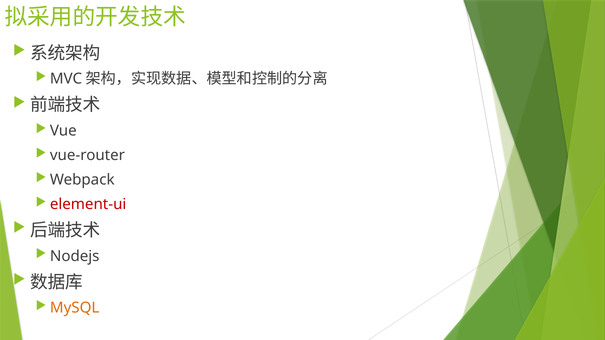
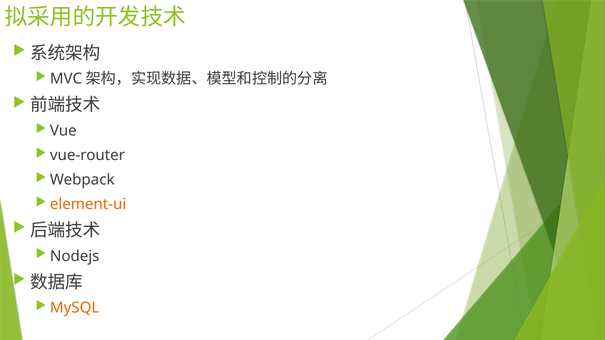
element-ui colour: red -> orange (88, 204)
